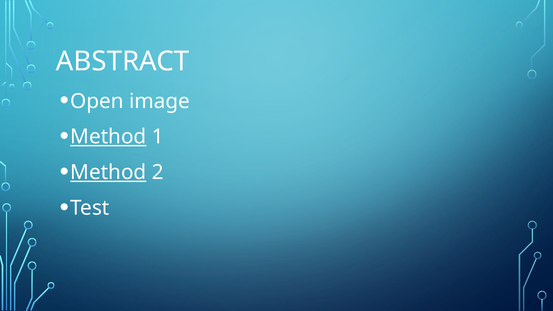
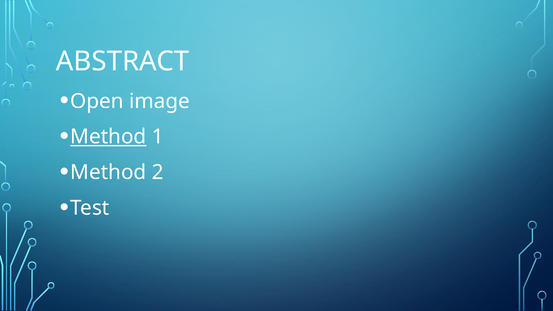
Method underline: present -> none (108, 172)
